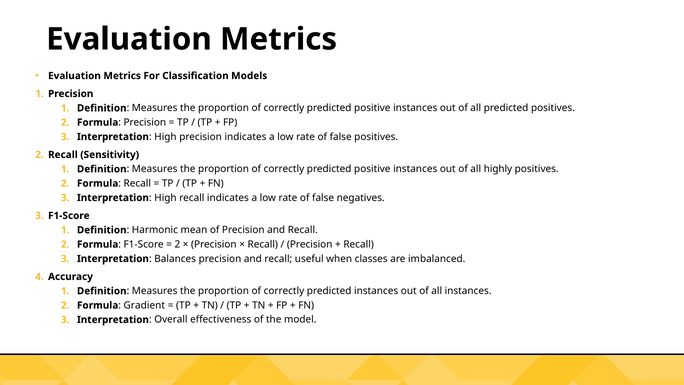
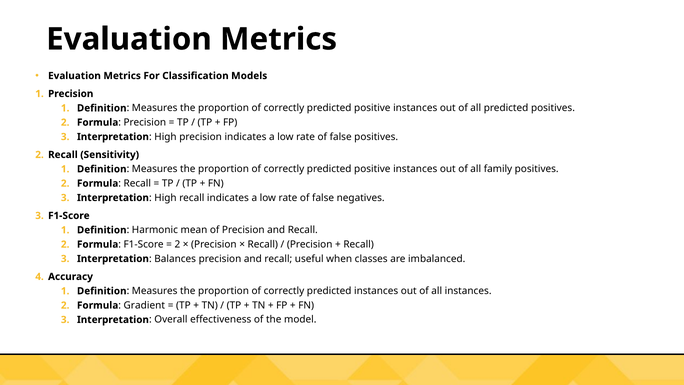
highly: highly -> family (498, 169)
